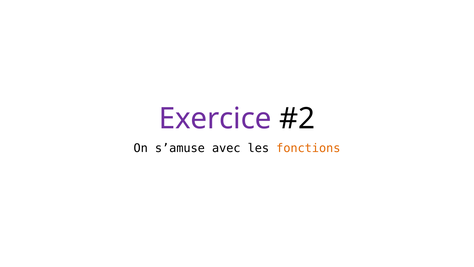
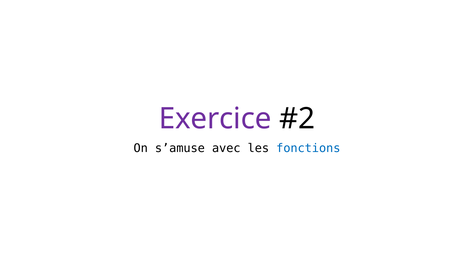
fonctions colour: orange -> blue (308, 148)
